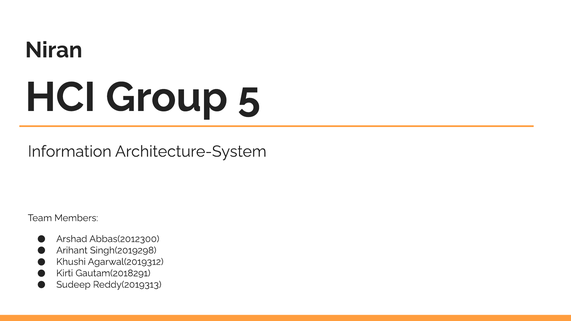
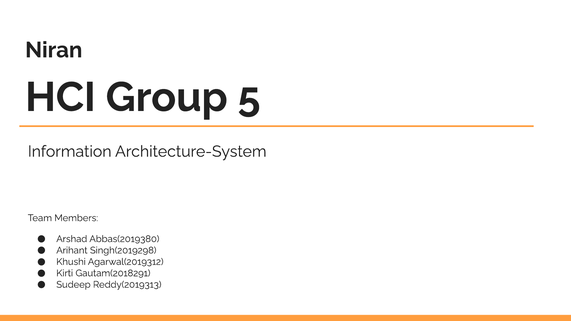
Abbas(2012300: Abbas(2012300 -> Abbas(2019380 (124, 239)
